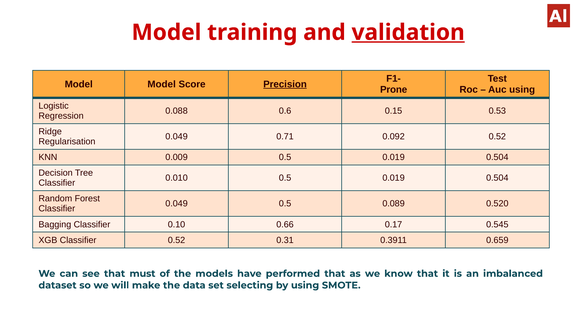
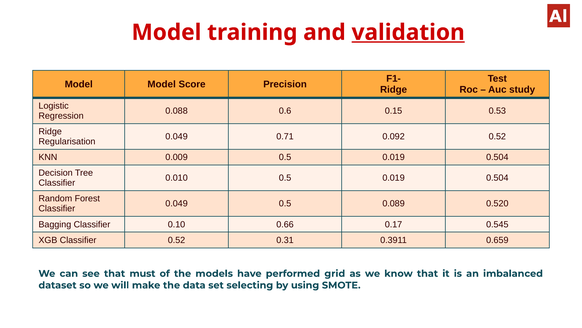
Precision underline: present -> none (285, 84)
Prone: Prone -> Ridge (394, 89)
Auc using: using -> study (522, 89)
performed that: that -> grid (335, 273)
